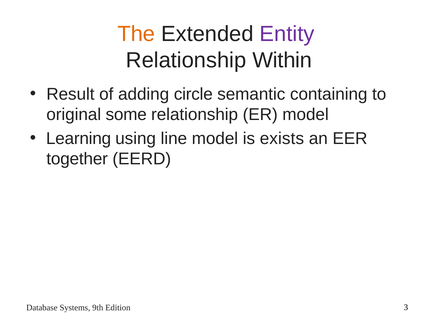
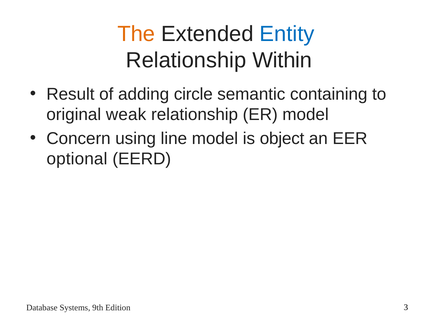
Entity colour: purple -> blue (287, 34)
some: some -> weak (126, 114)
Learning: Learning -> Concern (79, 138)
exists: exists -> object (282, 138)
together: together -> optional (77, 159)
